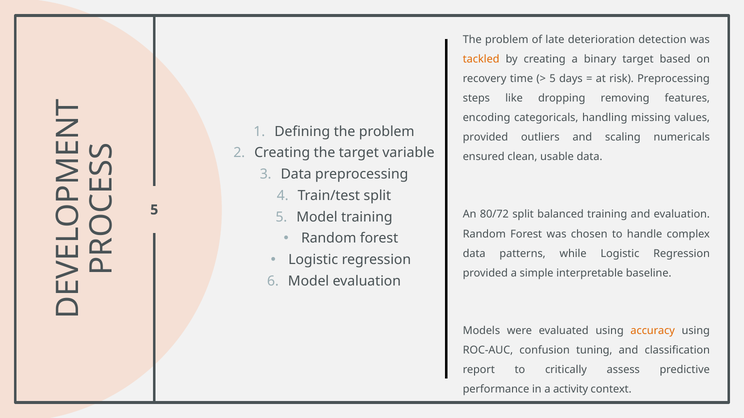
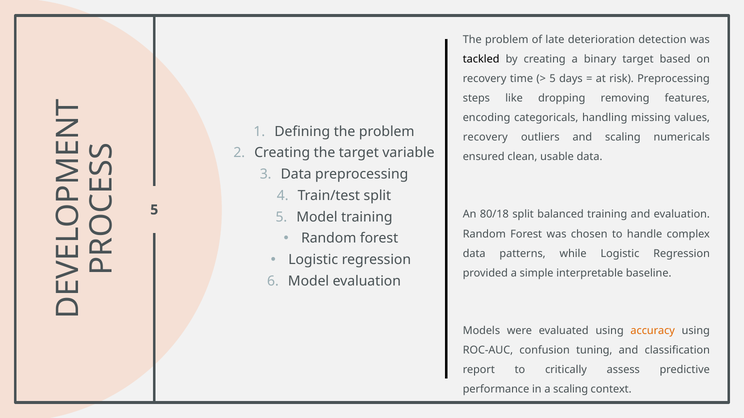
tackled colour: orange -> black (481, 59)
provided: provided -> recovery (485, 137)
80/72: 80/72 -> 80/18 (494, 215)
a activity: activity -> scaling (571, 390)
